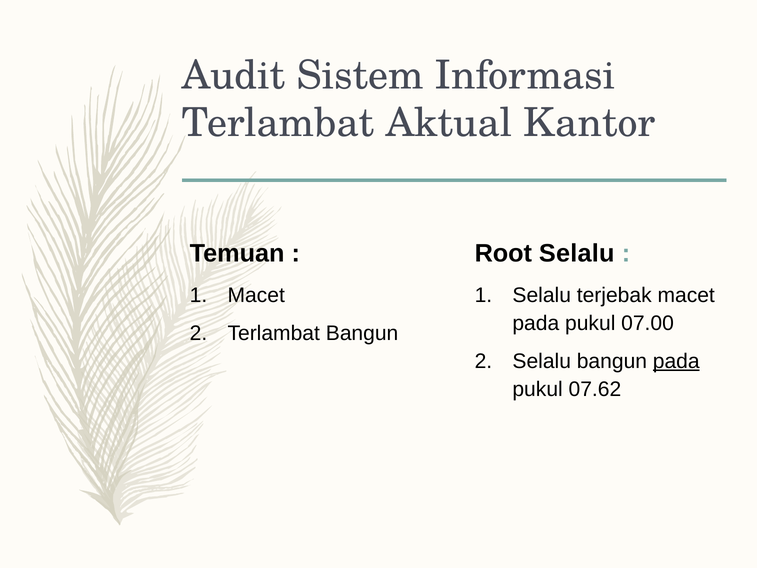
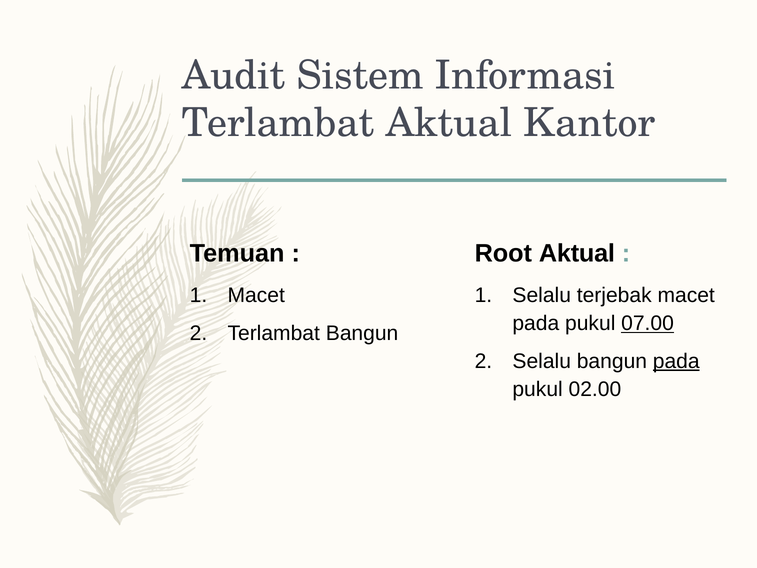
Root Selalu: Selalu -> Aktual (577, 253)
07.00 underline: none -> present (648, 323)
07.62: 07.62 -> 02.00 (595, 389)
